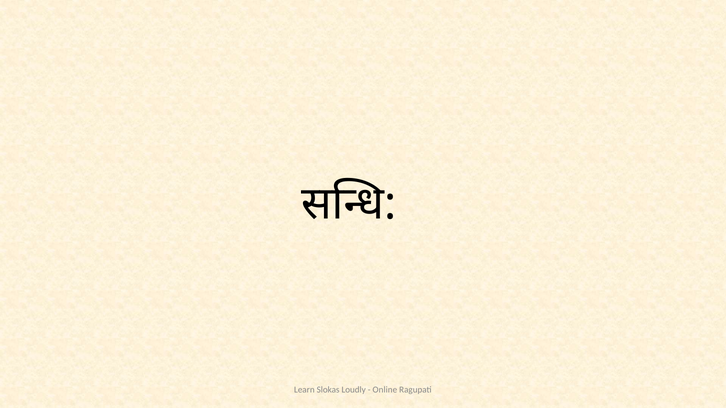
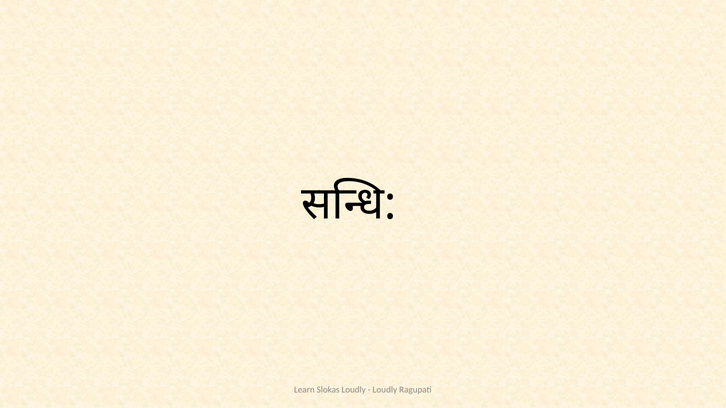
Online: Online -> Loudly (385, 390)
